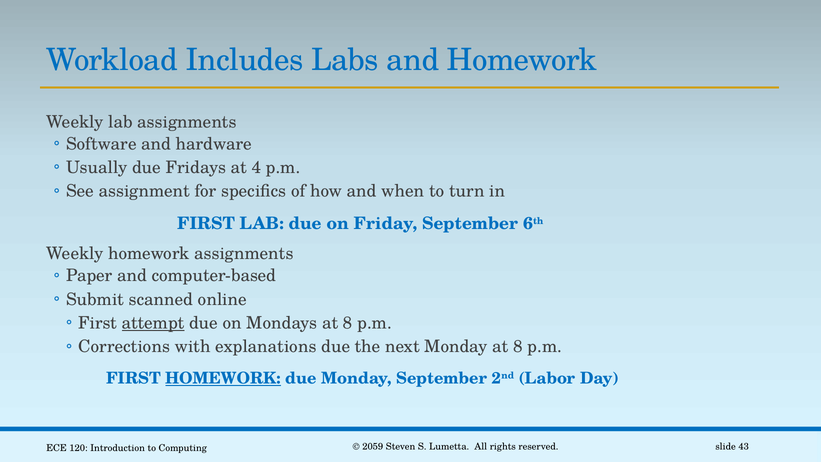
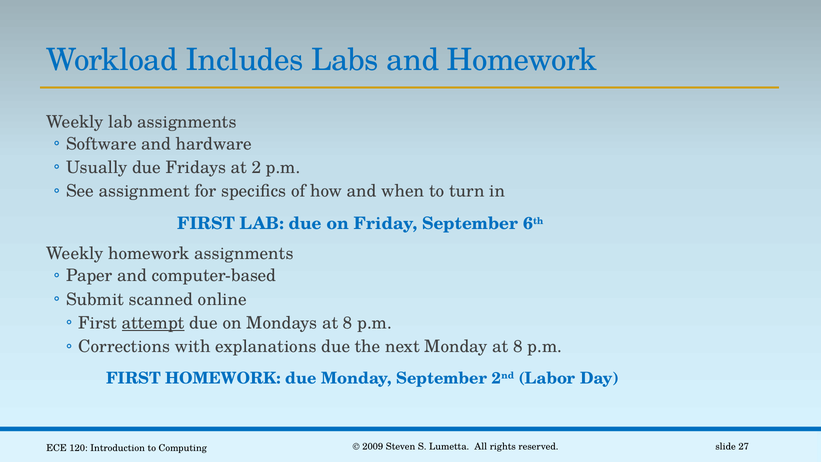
4: 4 -> 2 (256, 168)
HOMEWORK underline: present -> none (223, 378)
2059: 2059 -> 2009 (373, 447)
43: 43 -> 27 (744, 447)
